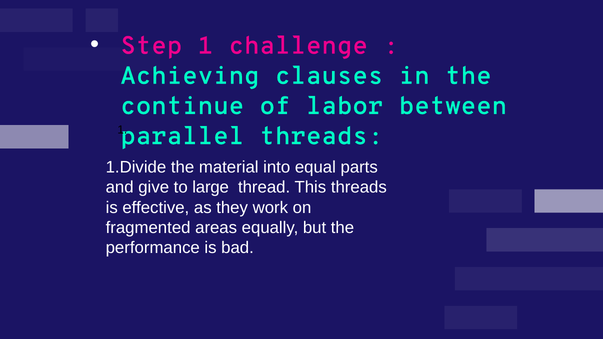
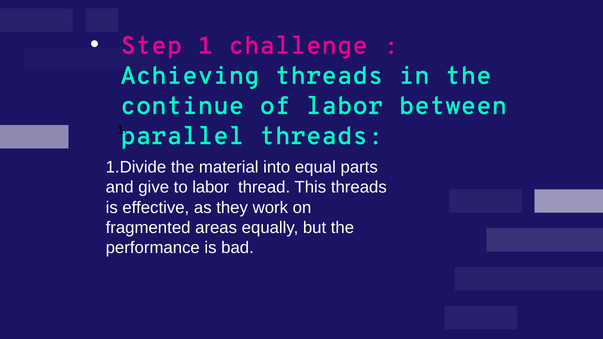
Achieving clauses: clauses -> threads (329, 76)
to large: large -> labor (211, 188)
